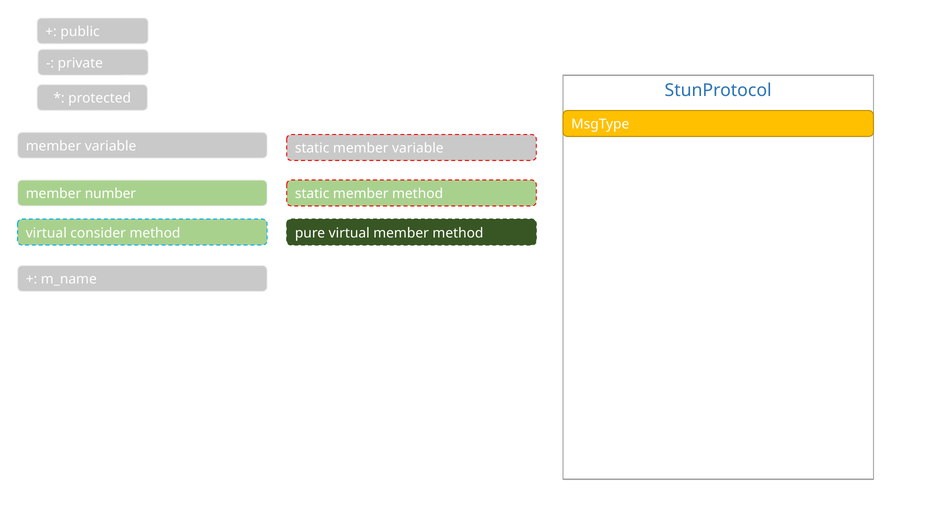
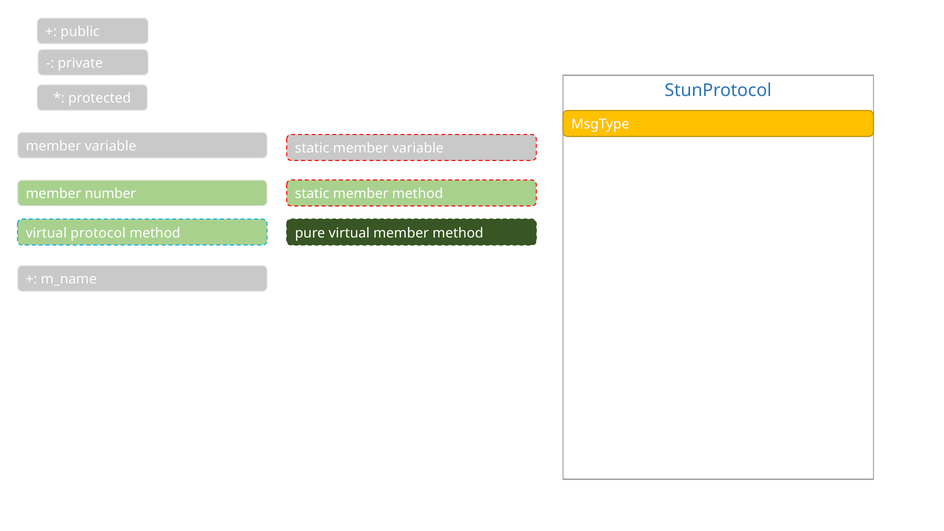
consider: consider -> protocol (98, 233)
